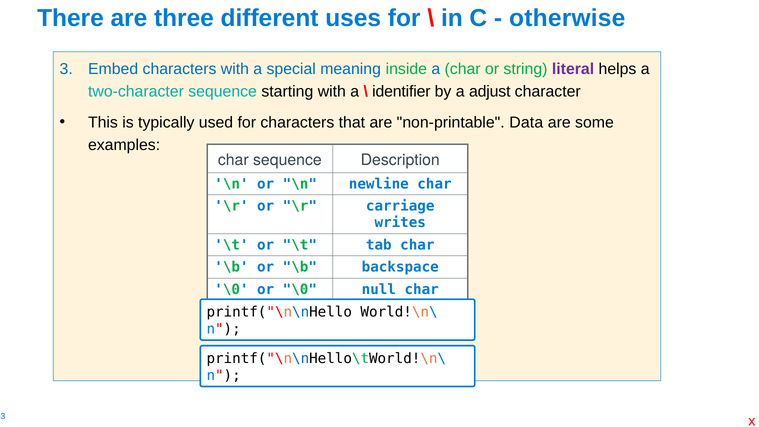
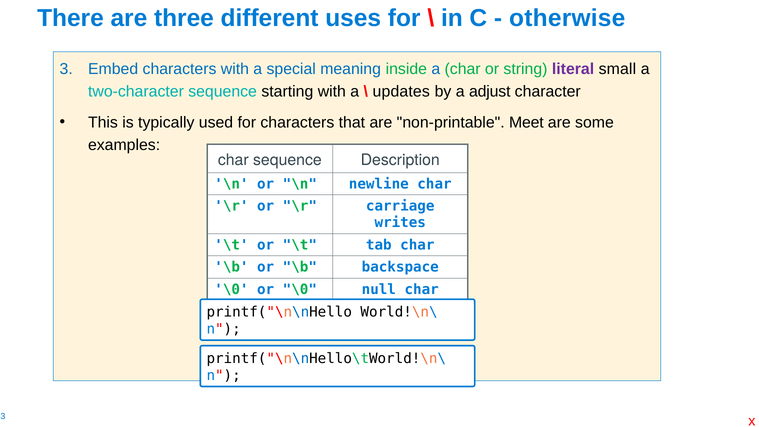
helps: helps -> small (617, 69)
identifier: identifier -> updates (401, 92)
Data: Data -> Meet (526, 122)
